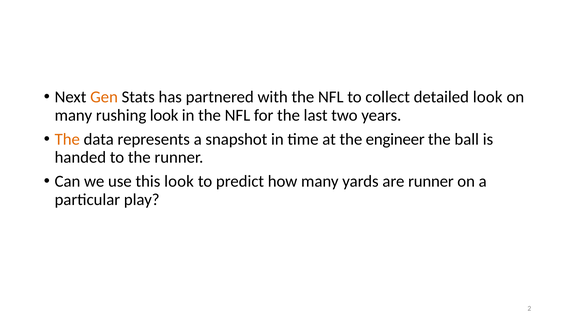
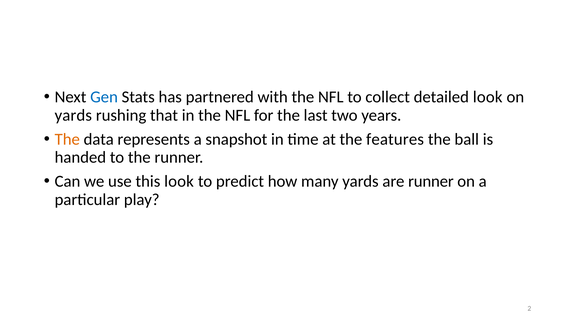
Gen colour: orange -> blue (104, 97)
many: many -> yards (73, 115)
rushing look: look -> that (164, 115)
engineer: engineer -> features (395, 139)
